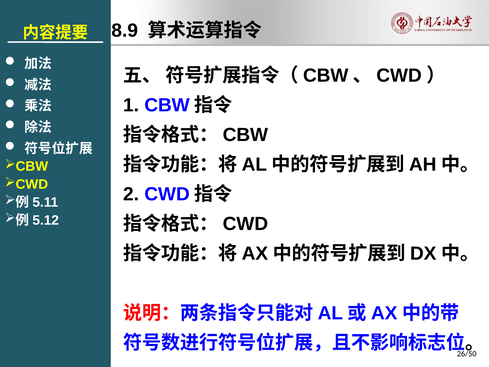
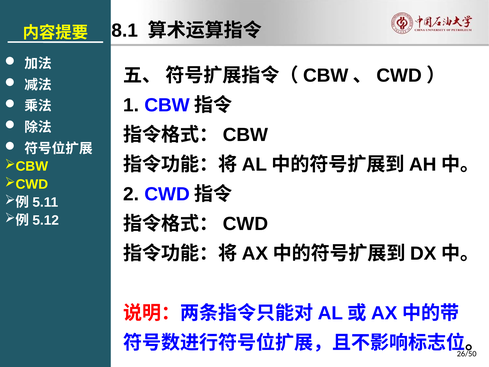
8.9: 8.9 -> 8.1 (125, 30)
